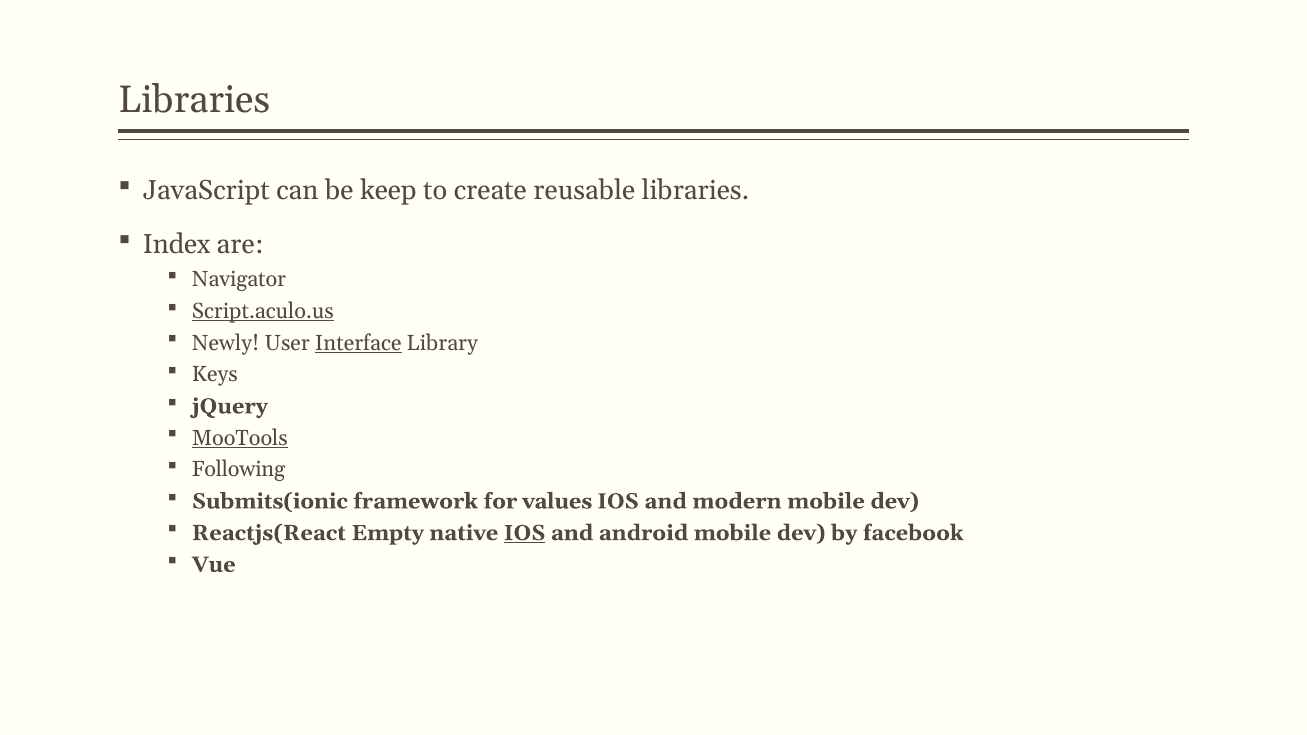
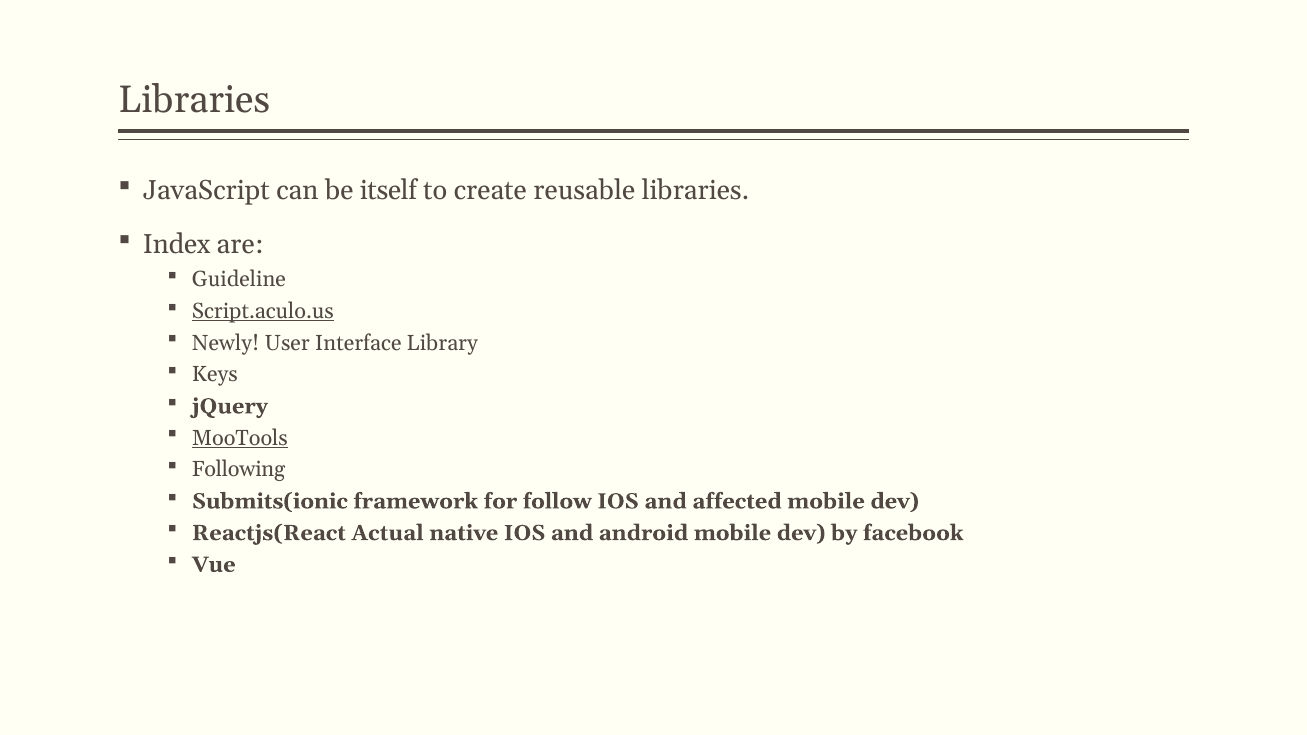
keep: keep -> itself (389, 191)
Navigator: Navigator -> Guideline (239, 280)
Interface underline: present -> none (358, 343)
values: values -> follow (557, 501)
modern: modern -> affected (737, 501)
Empty: Empty -> Actual (388, 533)
IOS underline: present -> none (525, 533)
